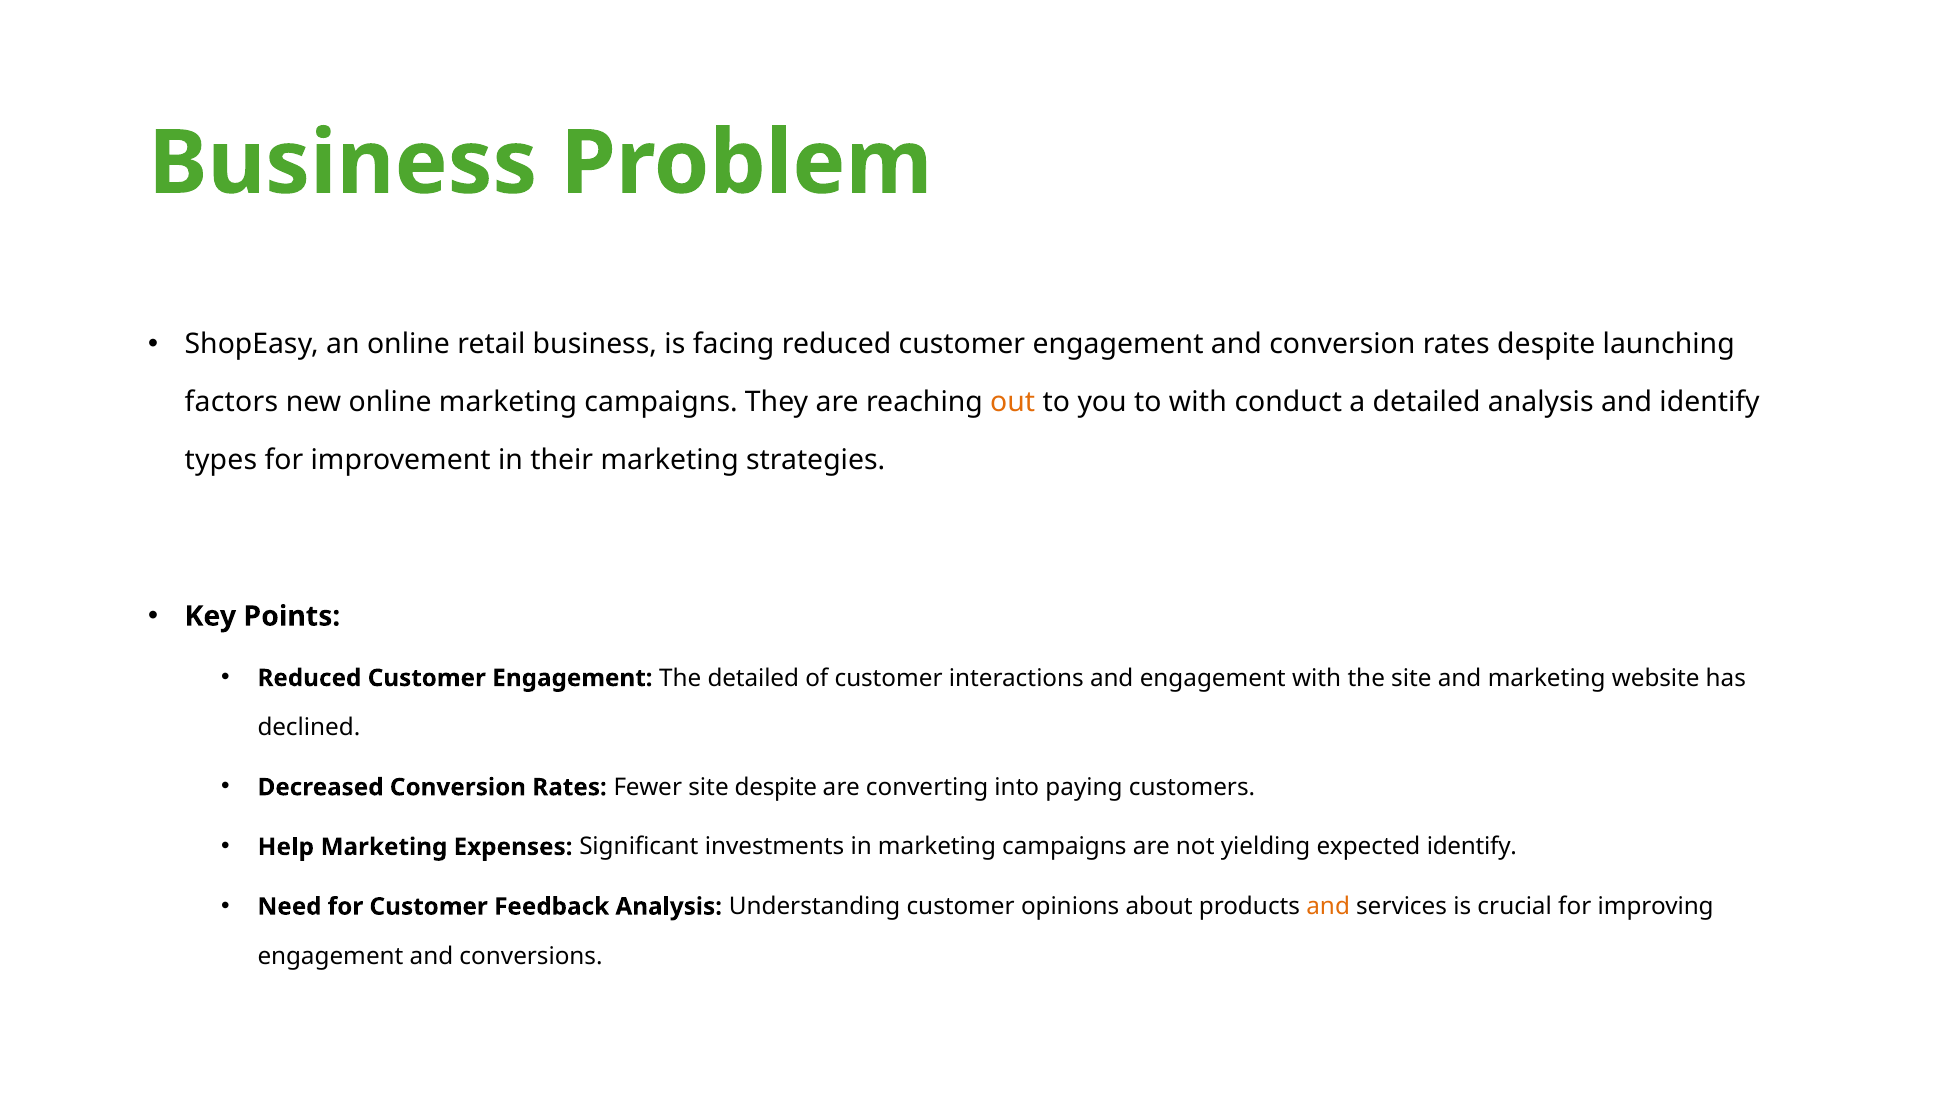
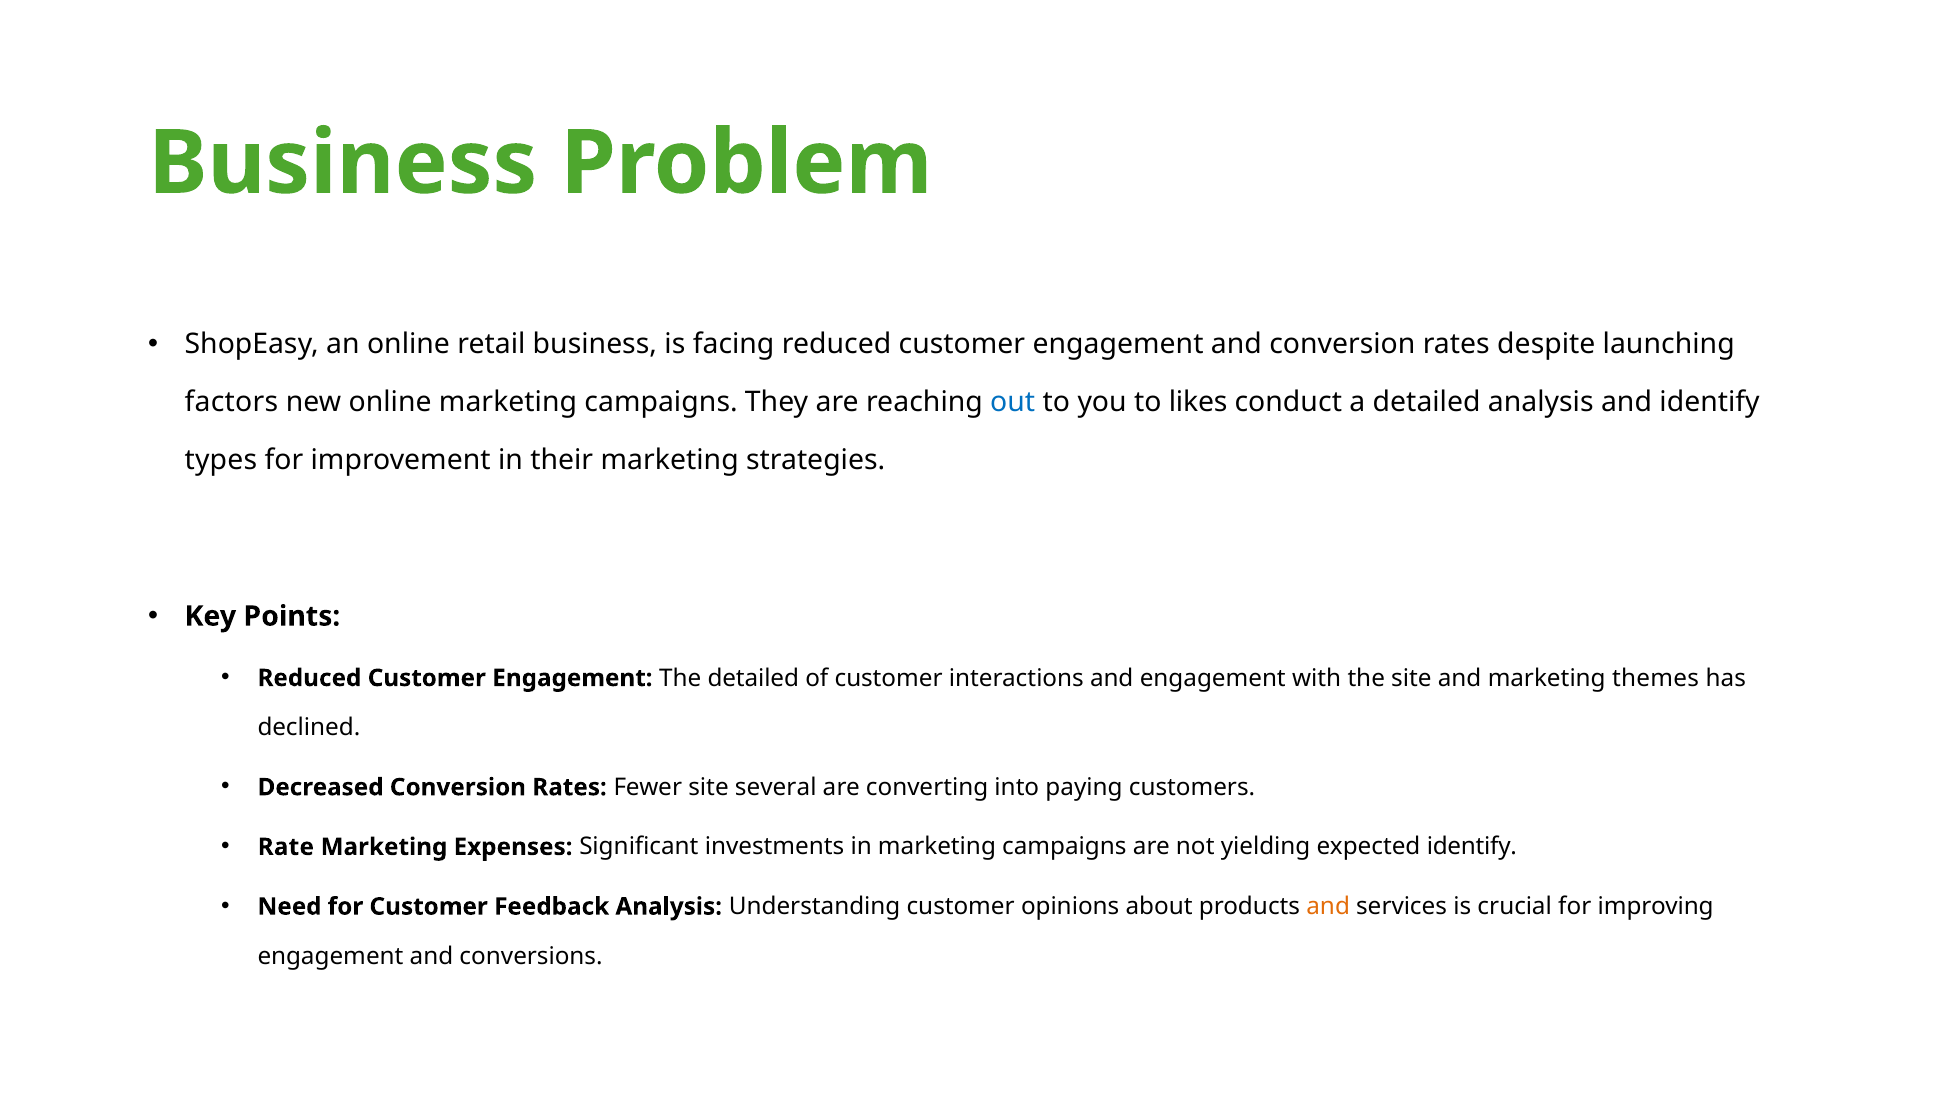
out colour: orange -> blue (1013, 402)
to with: with -> likes (1198, 402)
website: website -> themes (1656, 678)
site despite: despite -> several (776, 787)
Help: Help -> Rate (286, 847)
